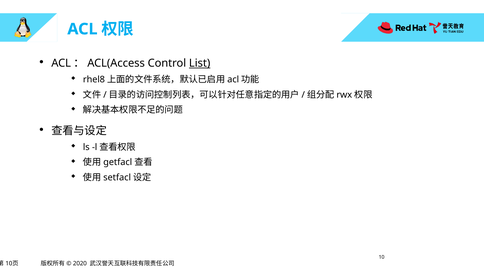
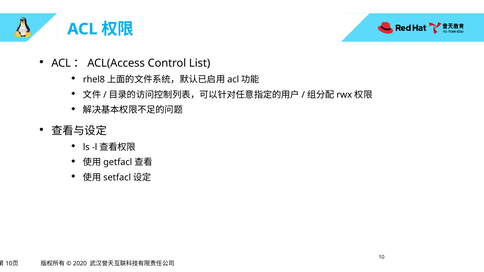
List underline: present -> none (200, 63)
